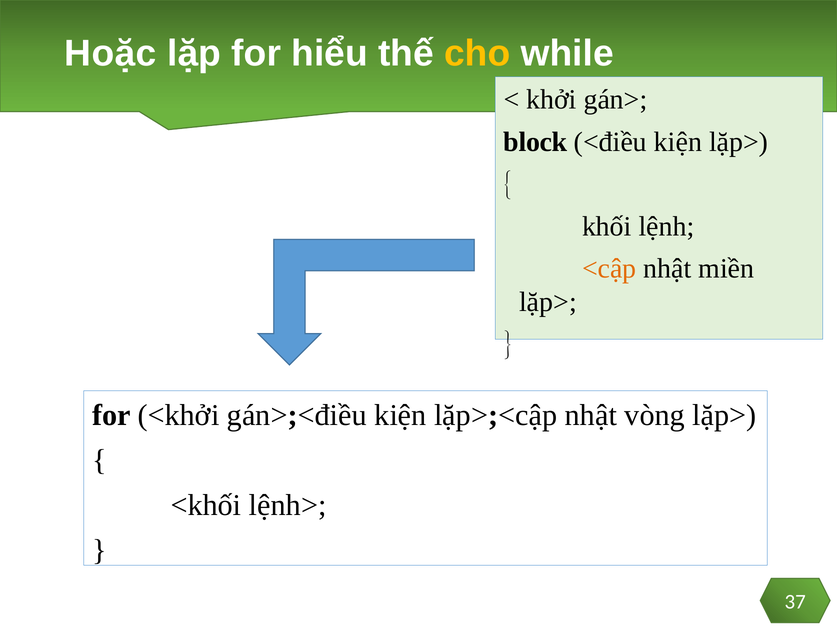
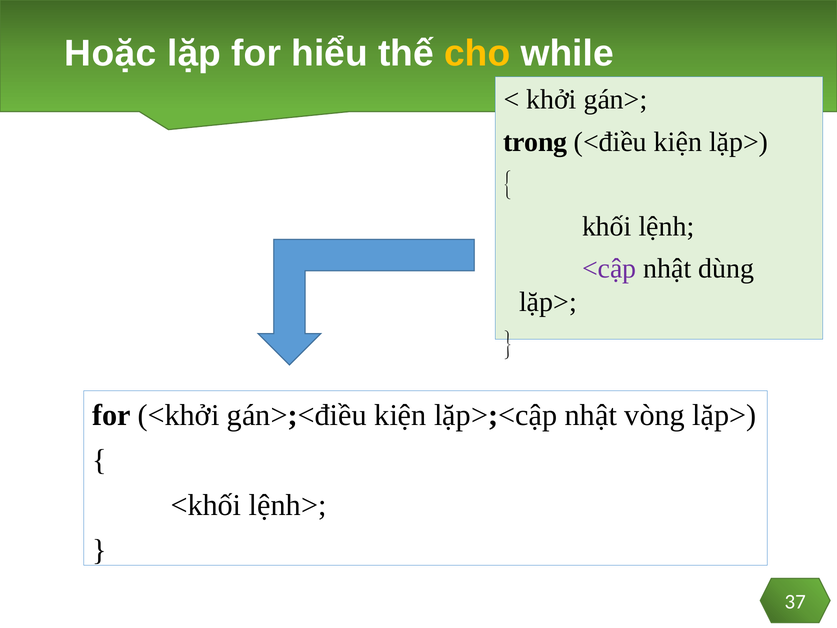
block: block -> trong (535, 142)
<cập colour: orange -> purple (609, 268)
miền: miền -> dùng (726, 268)
